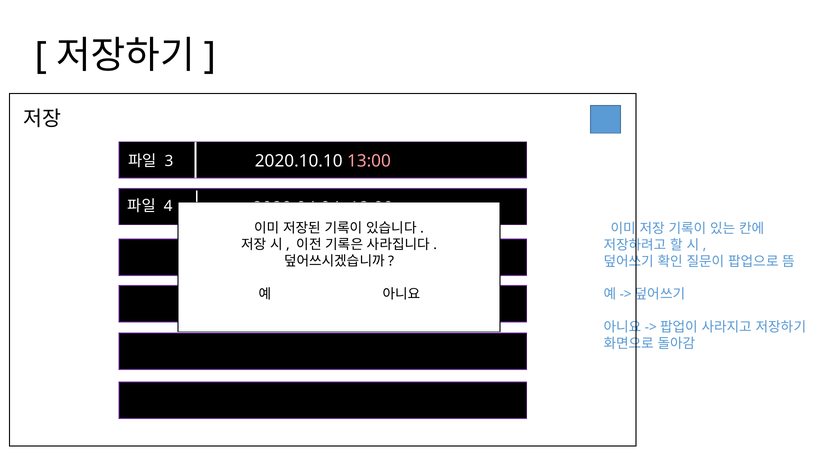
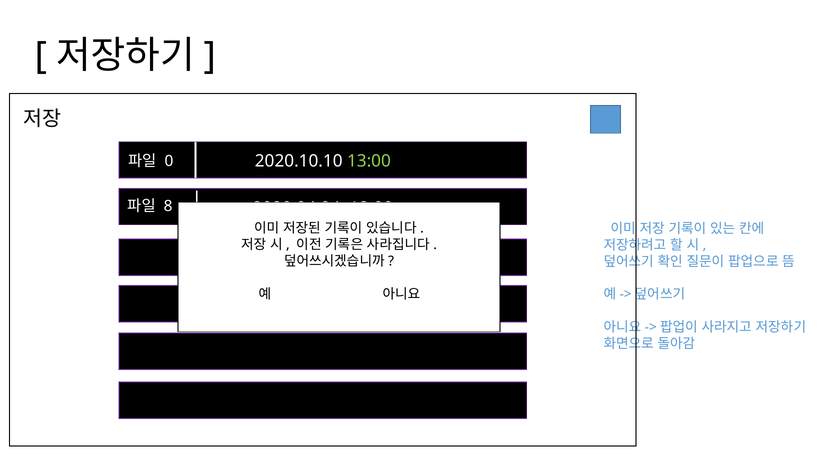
3: 3 -> 0 (169, 161)
13:00 colour: pink -> light green (369, 161)
4: 4 -> 8 (168, 206)
